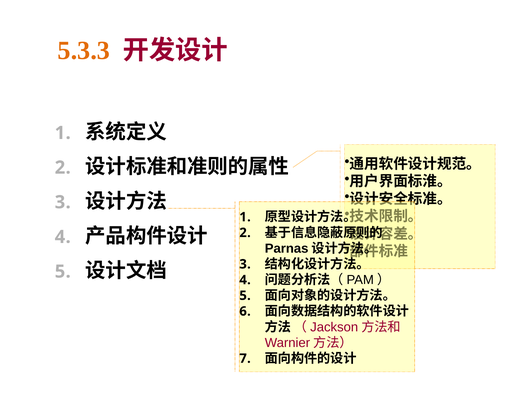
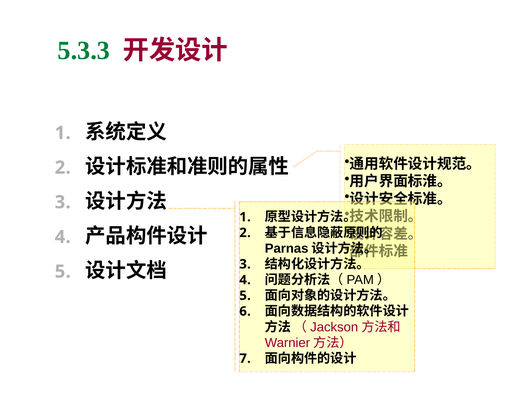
5.3.3 colour: orange -> green (84, 50)
